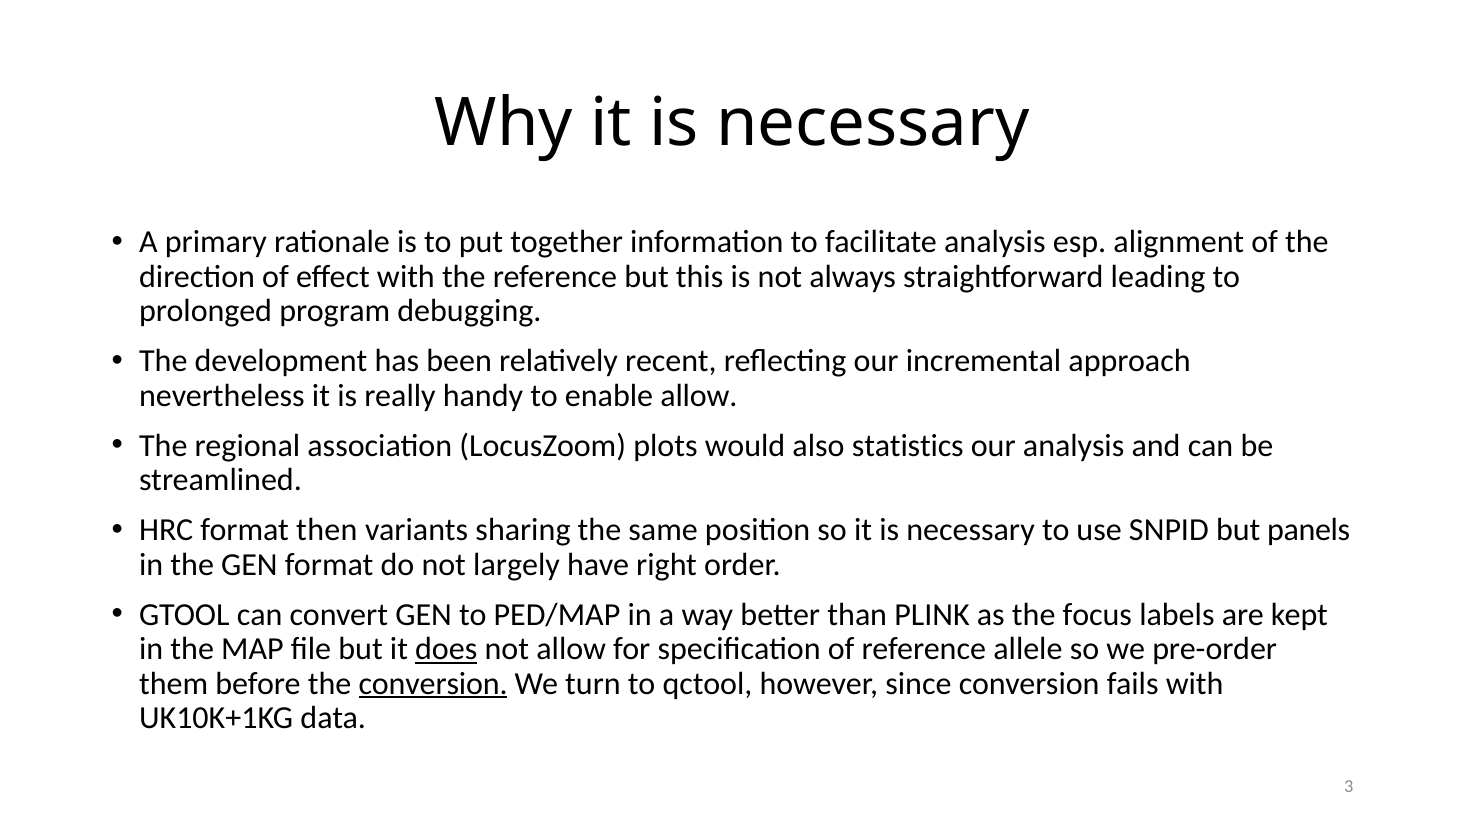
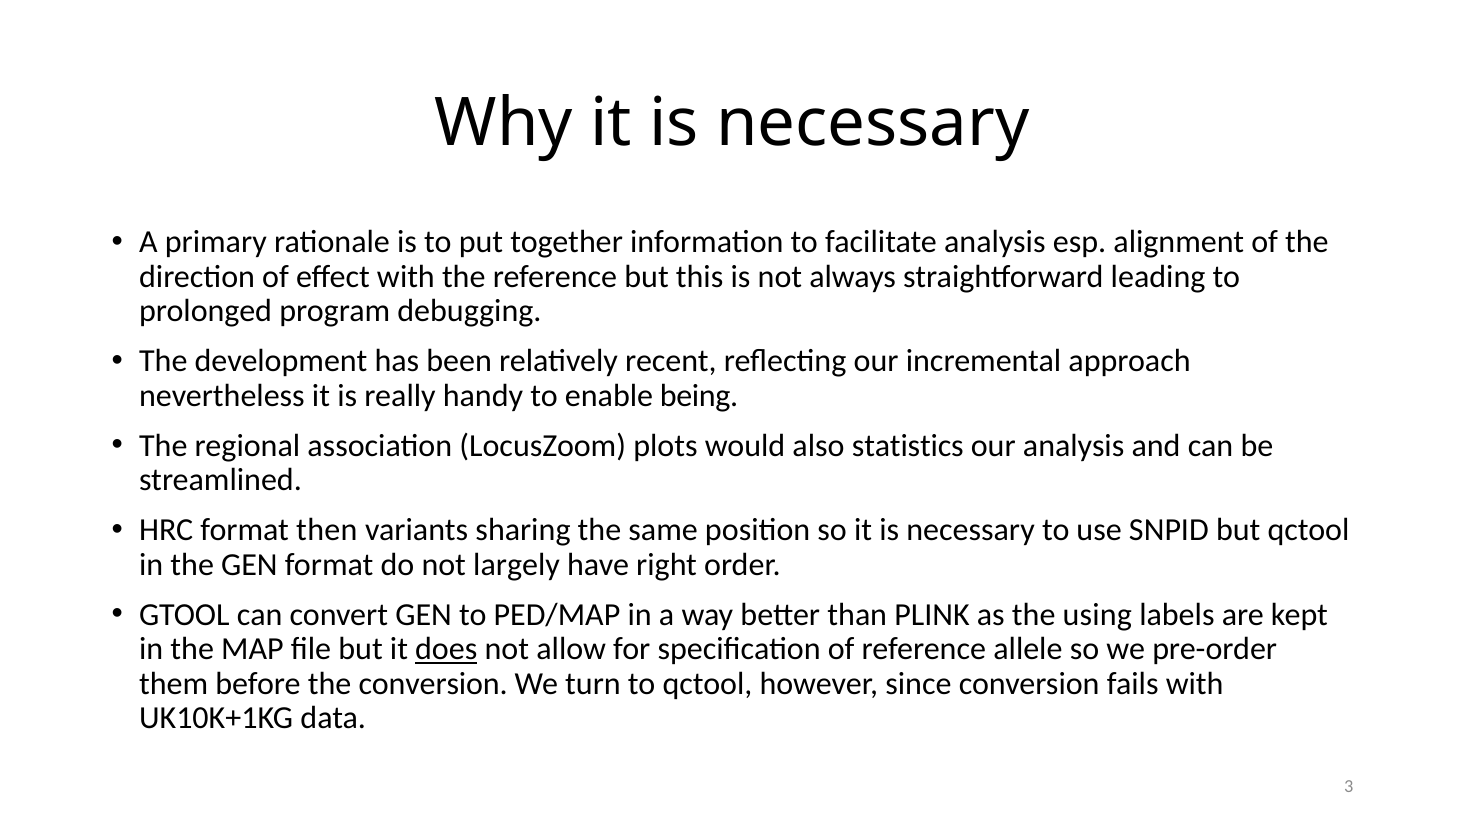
enable allow: allow -> being (699, 396)
but panels: panels -> qctool (1308, 530)
focus: focus -> using (1097, 614)
conversion underline: present -> none (433, 684)
